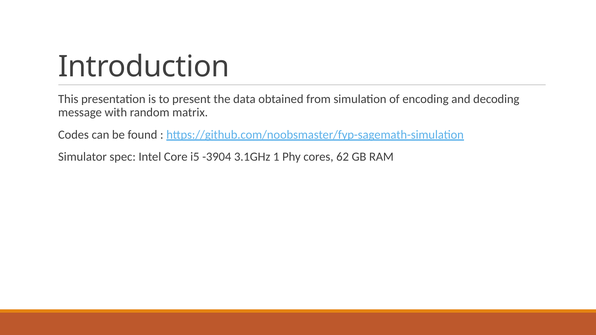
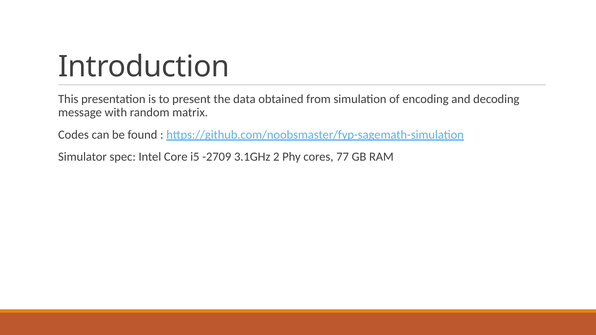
-3904: -3904 -> -2709 (217, 157)
1: 1 -> 2 (276, 157)
62: 62 -> 77 (343, 157)
